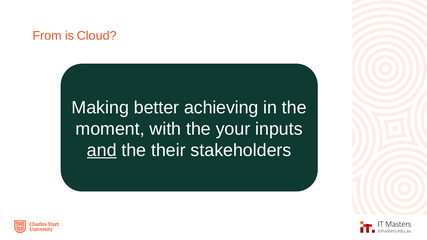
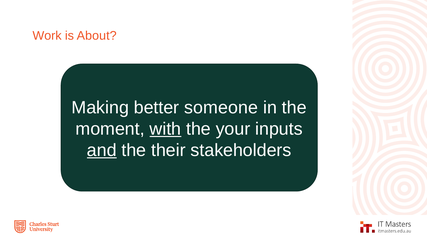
From: From -> Work (47, 36)
Cloud: Cloud -> About (97, 36)
achieving: achieving -> someone (221, 108)
with underline: none -> present (165, 129)
